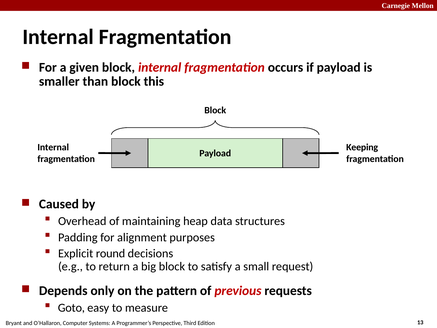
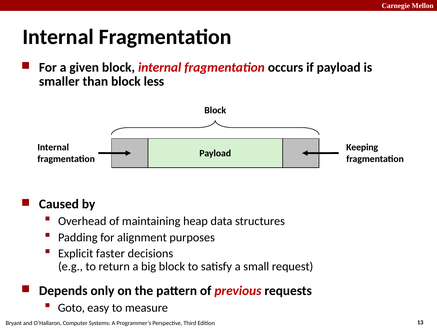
this: this -> less (154, 81)
round: round -> faster (110, 253)
